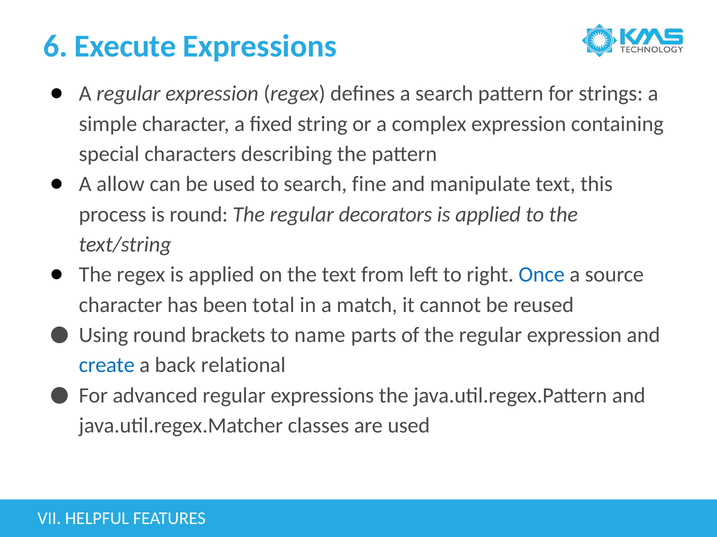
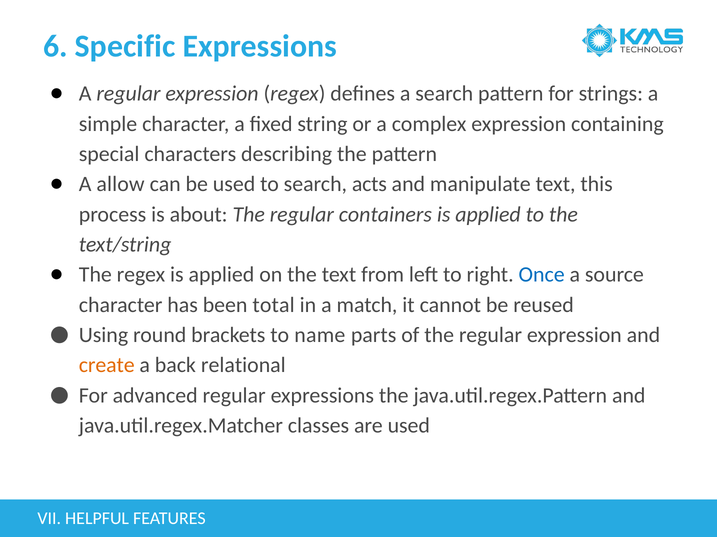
Execute: Execute -> Specific (125, 46)
fine: fine -> acts (369, 184)
is round: round -> about (199, 215)
decorators: decorators -> containers (385, 215)
create colour: blue -> orange (107, 366)
